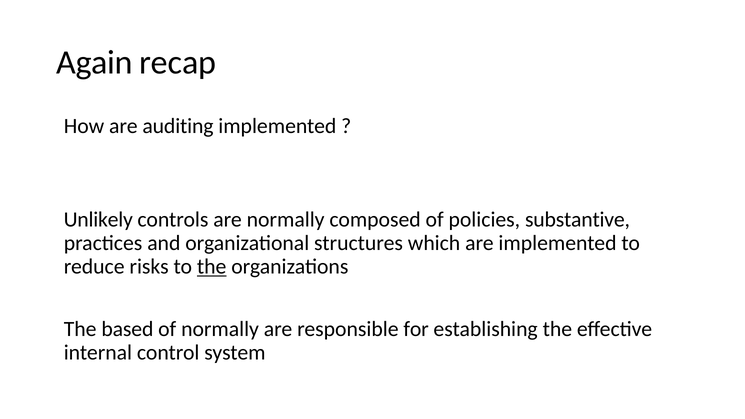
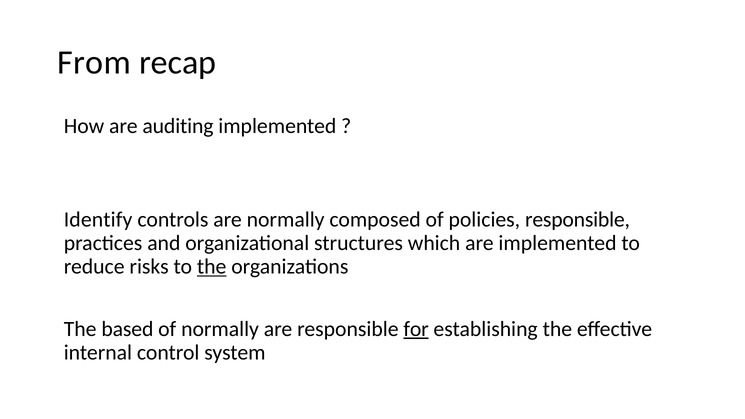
Again: Again -> From (94, 63)
Unlikely: Unlikely -> Identify (98, 220)
policies substantive: substantive -> responsible (578, 220)
for underline: none -> present (416, 329)
